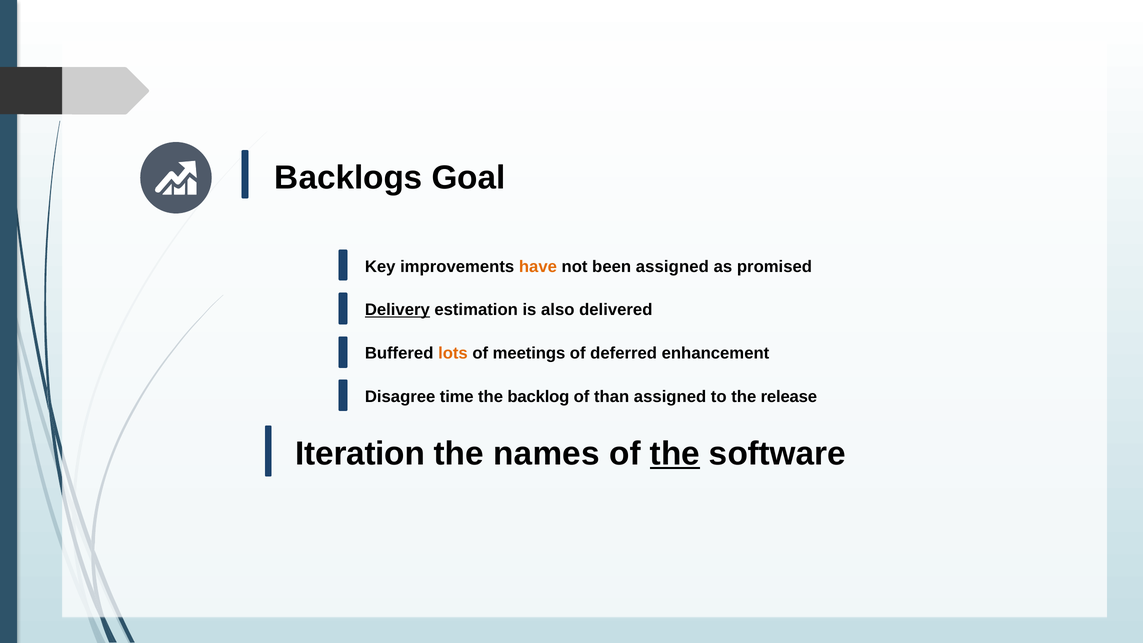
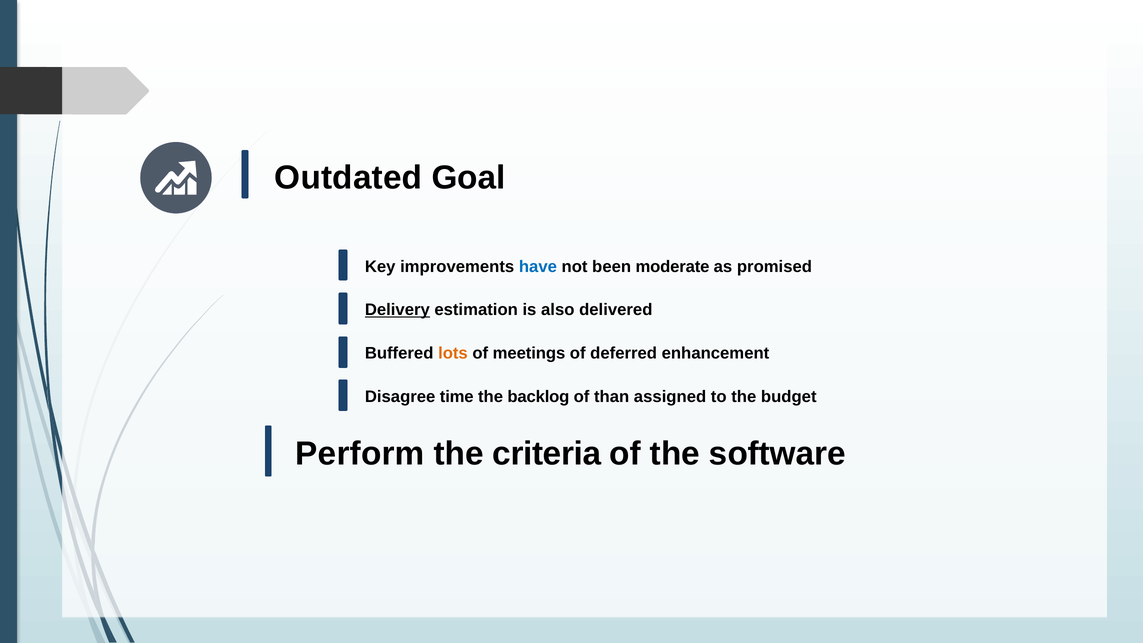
Backlogs: Backlogs -> Outdated (348, 178)
have colour: orange -> blue (538, 267)
been assigned: assigned -> moderate (672, 267)
release: release -> budget (789, 396)
Iteration: Iteration -> Perform (360, 454)
names: names -> criteria (547, 454)
the underline: present -> none (675, 454)
